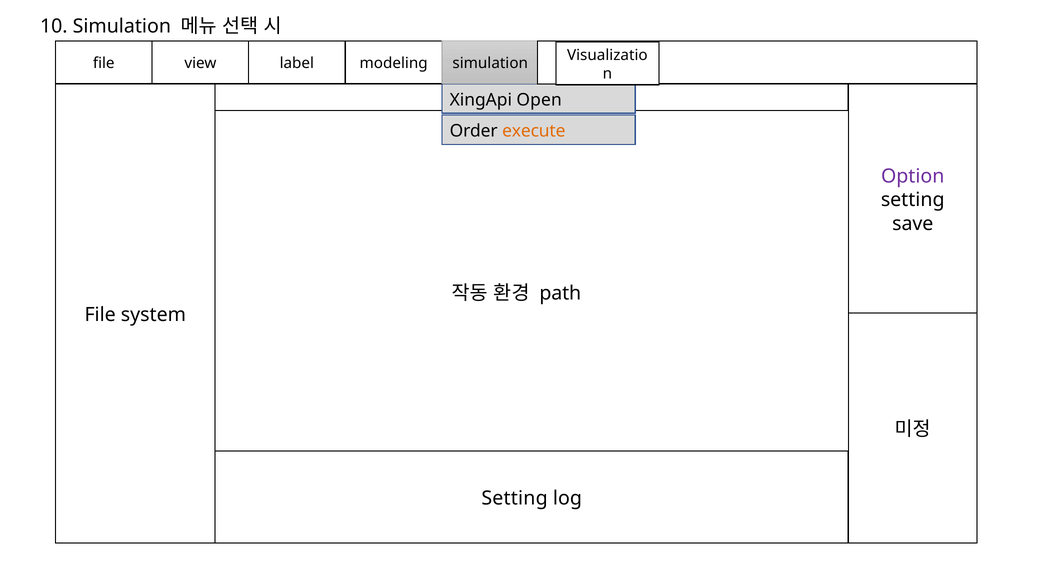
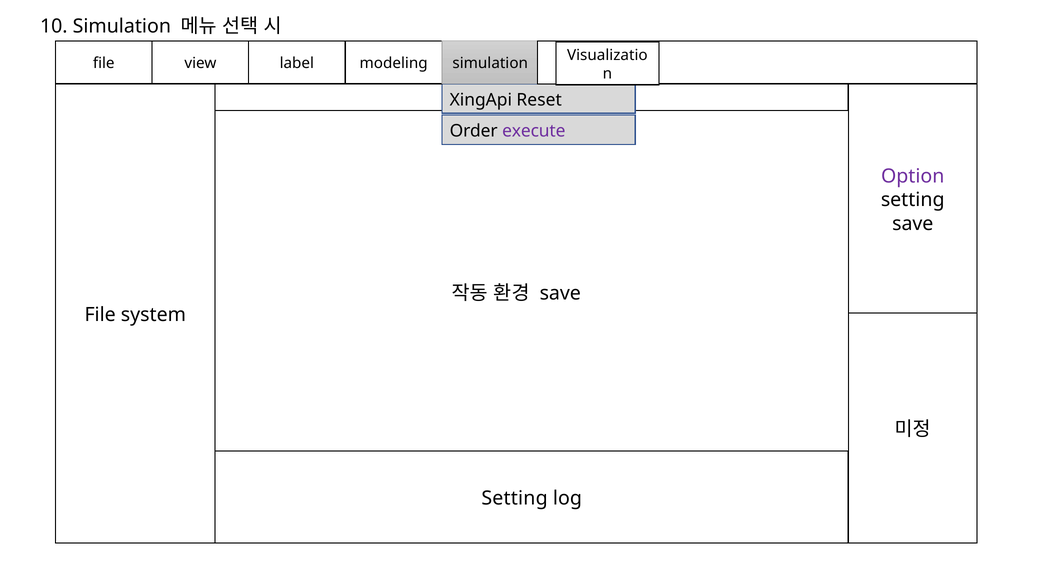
Open: Open -> Reset (539, 100)
execute colour: orange -> purple (534, 131)
path: path -> save (560, 293)
